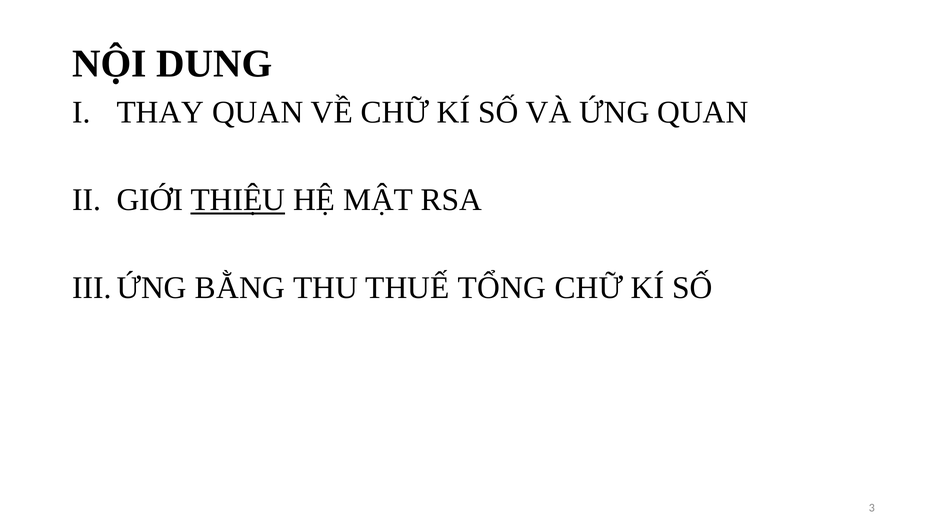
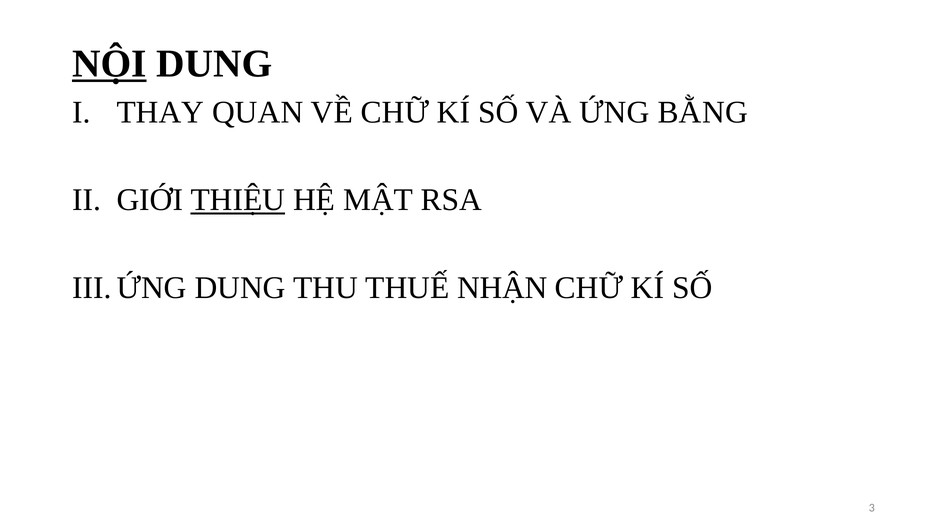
NỘI underline: none -> present (109, 64)
ỨNG QUAN: QUAN -> BẰNG (703, 112)
BẰNG: BẰNG -> DUNG (240, 288)
TỔNG: TỔNG -> NHẬN (502, 288)
